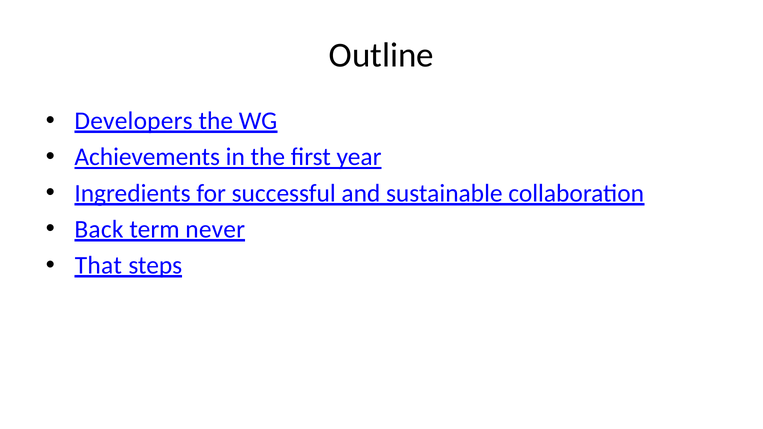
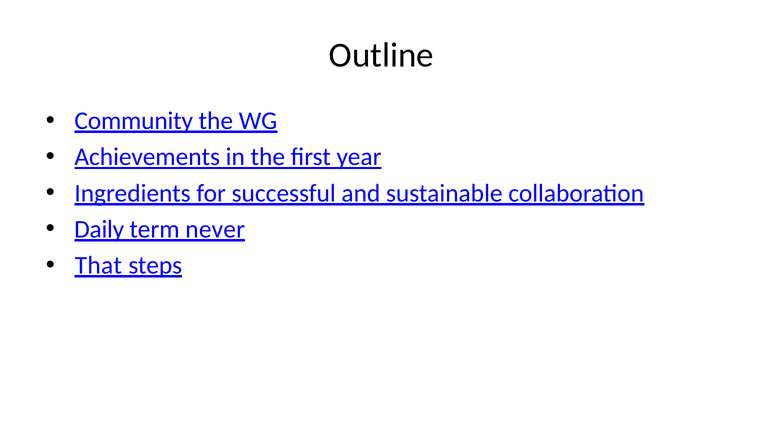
Developers: Developers -> Community (134, 121)
Back: Back -> Daily (99, 229)
